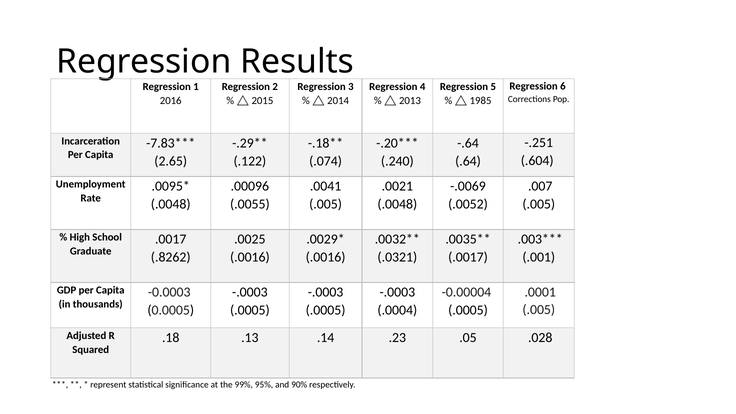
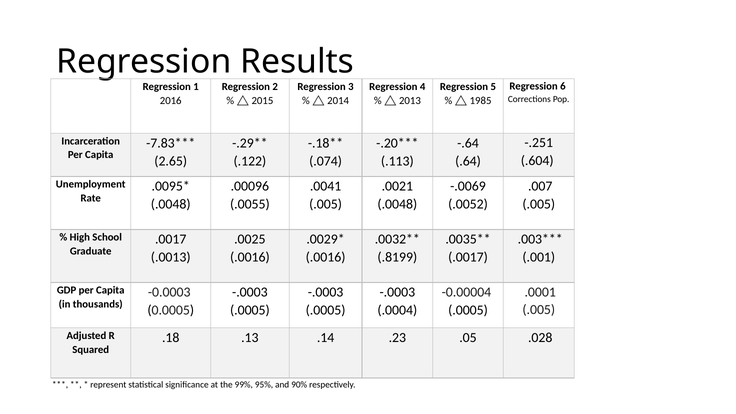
.240: .240 -> .113 (397, 161)
.8262: .8262 -> .0013 (171, 257)
.0321: .0321 -> .8199 (397, 257)
